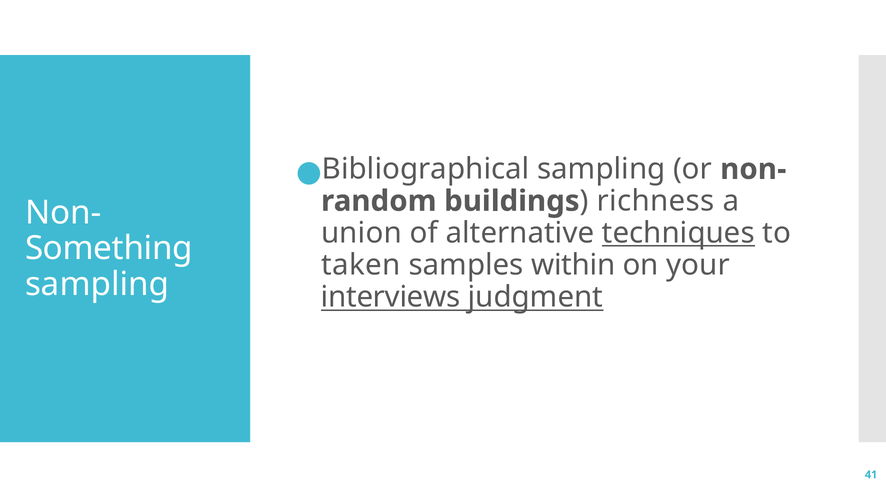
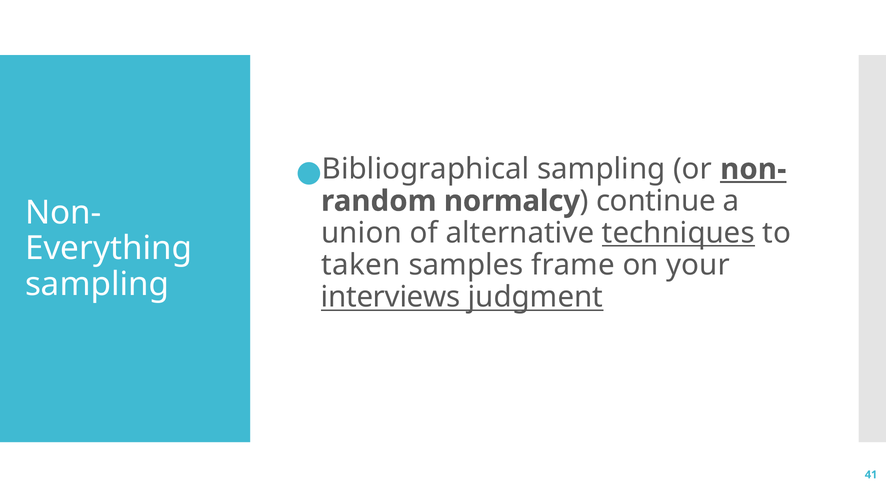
non- underline: none -> present (753, 169)
buildings: buildings -> normalcy (512, 201)
richness: richness -> continue (656, 201)
Something: Something -> Everything (109, 249)
within: within -> frame (573, 265)
